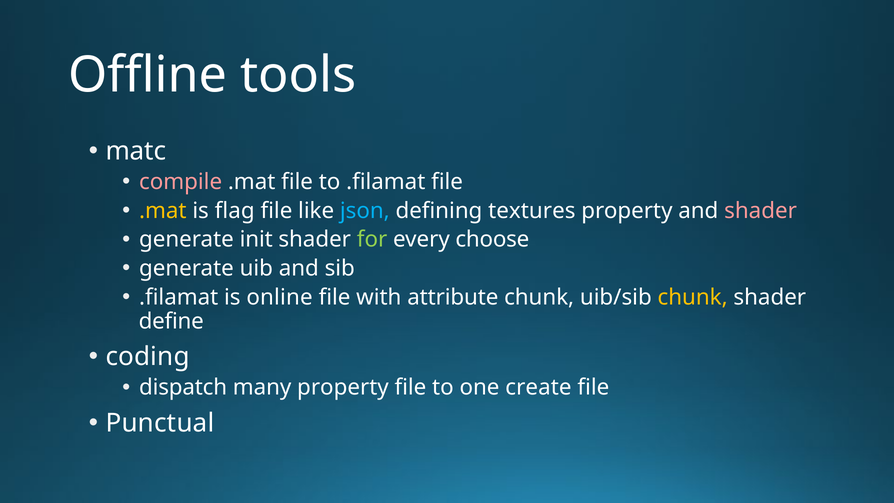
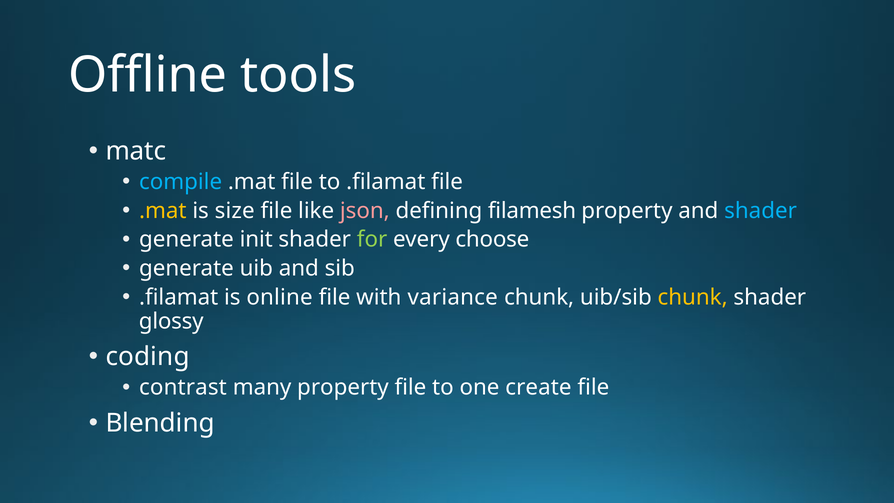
compile colour: pink -> light blue (181, 182)
flag: flag -> size (235, 211)
json colour: light blue -> pink (365, 211)
textures: textures -> filamesh (532, 211)
shader colour: pink -> light blue (761, 211)
attribute: attribute -> variance (453, 297)
define: define -> glossy (171, 321)
dispatch: dispatch -> contrast (183, 387)
Punctual: Punctual -> Blending (160, 423)
